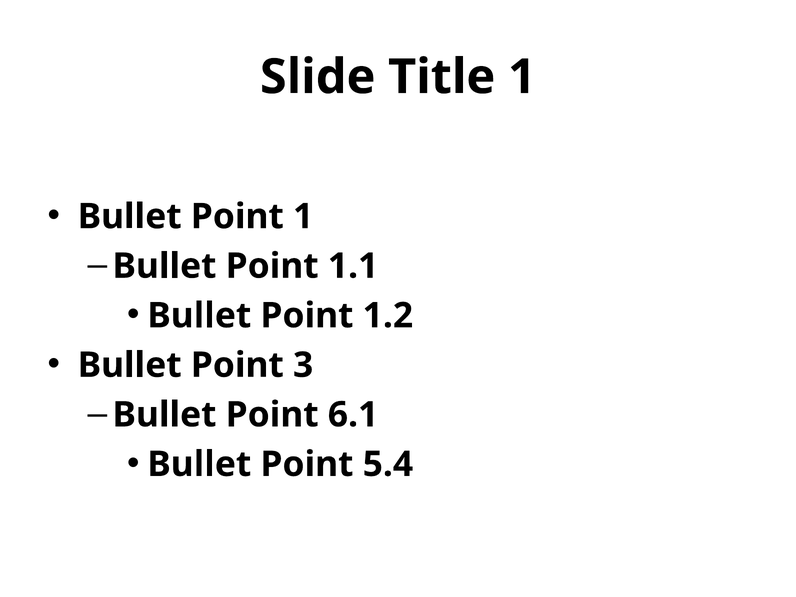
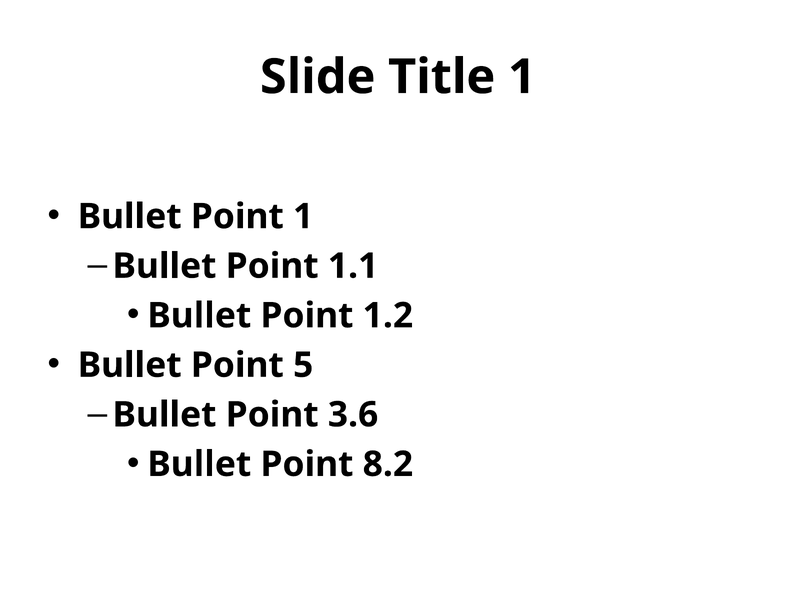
3: 3 -> 5 (303, 365)
6.1: 6.1 -> 3.6 (353, 415)
5.4: 5.4 -> 8.2 (388, 464)
